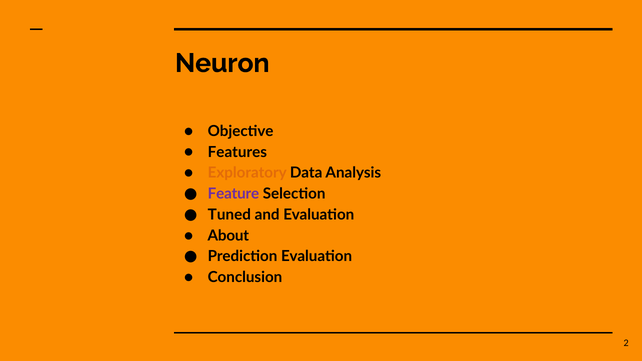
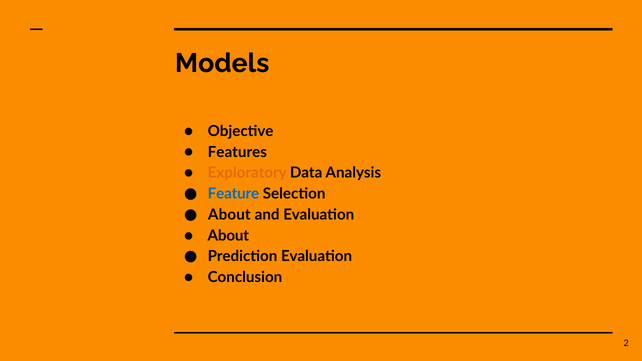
Neuron: Neuron -> Models (222, 63)
Feature colour: purple -> blue (233, 194)
Tuned: Tuned -> About (229, 215)
